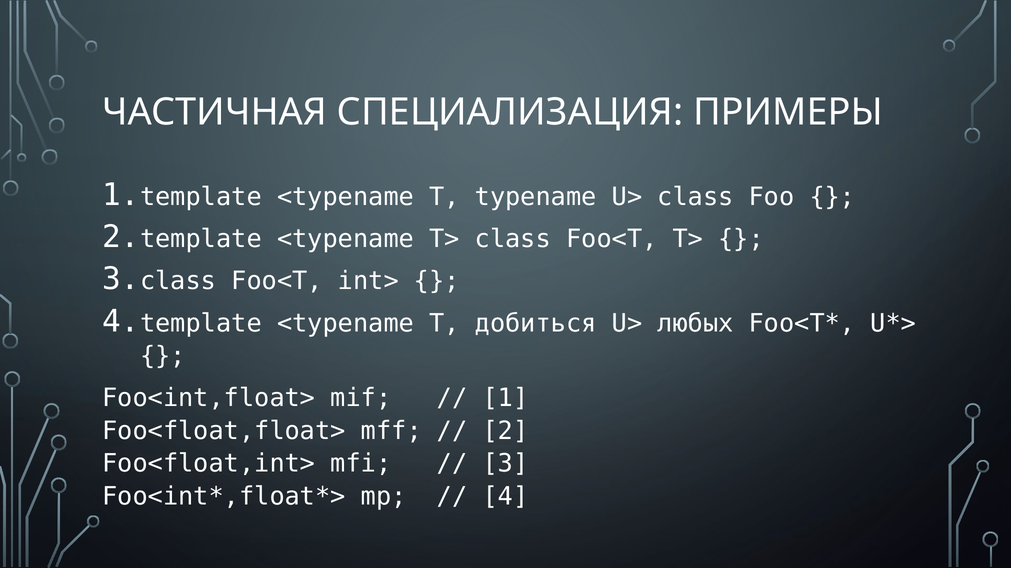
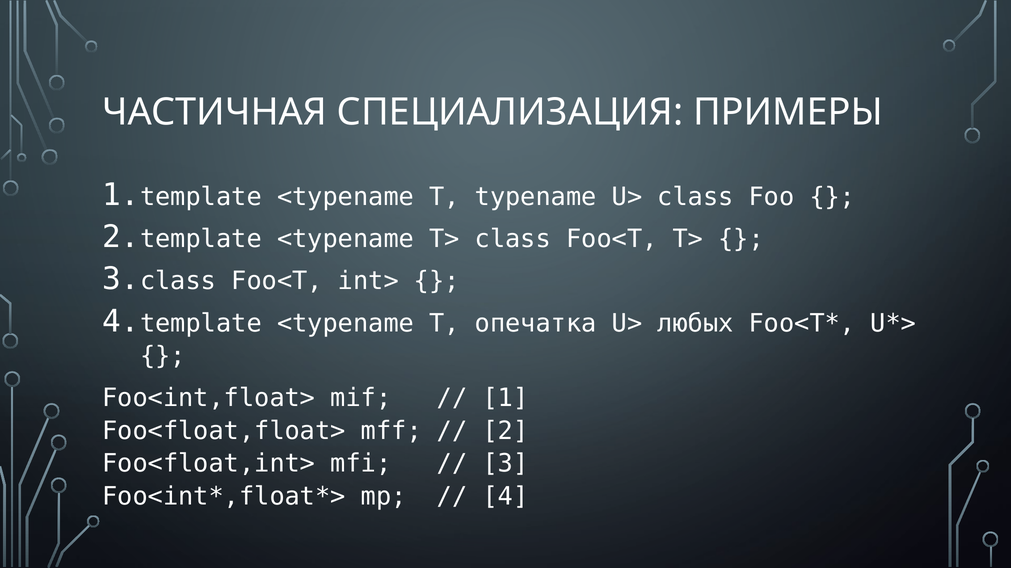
добиться: добиться -> опечатка (536, 324)
